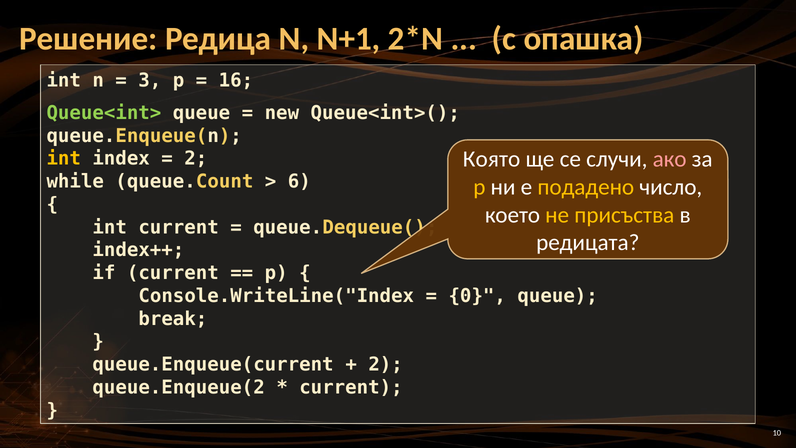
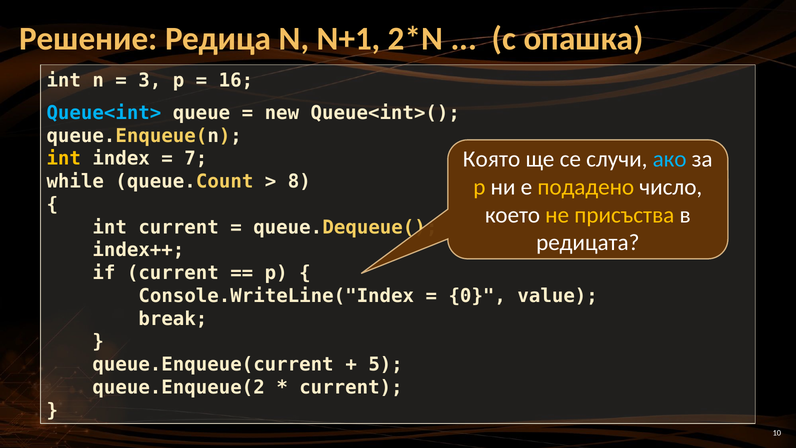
Queue<int> colour: light green -> light blue (104, 113)
ако colour: pink -> light blue (670, 159)
2: 2 -> 7 (196, 159)
6: 6 -> 8 (299, 181)
0 queue: queue -> value (558, 296)
2: 2 -> 5 (386, 364)
